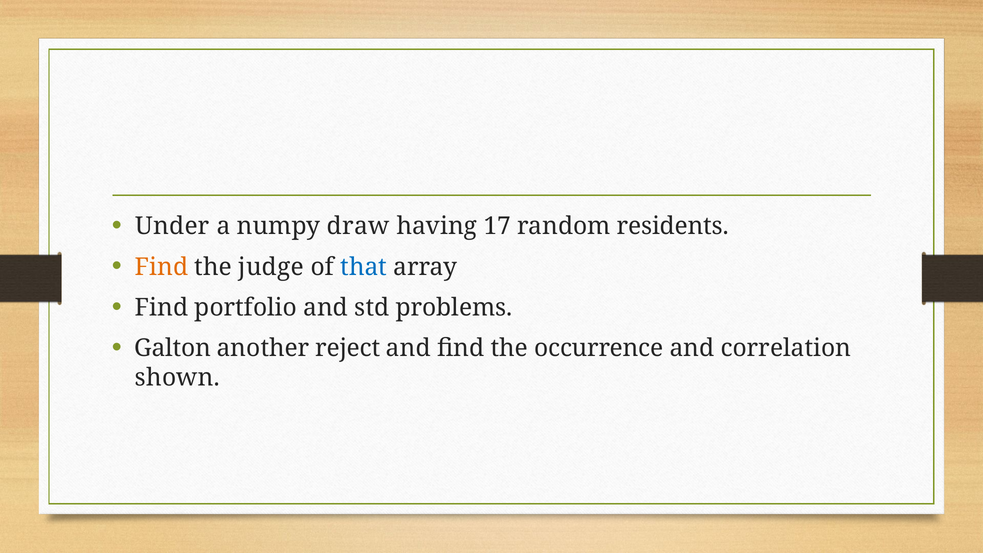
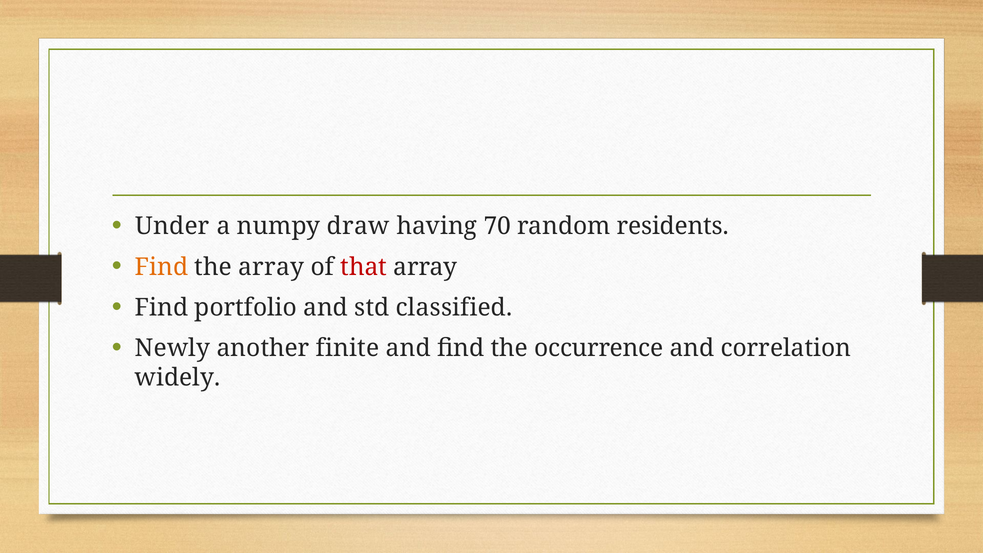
17: 17 -> 70 (497, 226)
the judge: judge -> array (271, 267)
that colour: blue -> red (364, 267)
problems: problems -> classified (454, 307)
Galton: Galton -> Newly (172, 348)
reject: reject -> finite (348, 348)
shown: shown -> widely (178, 377)
